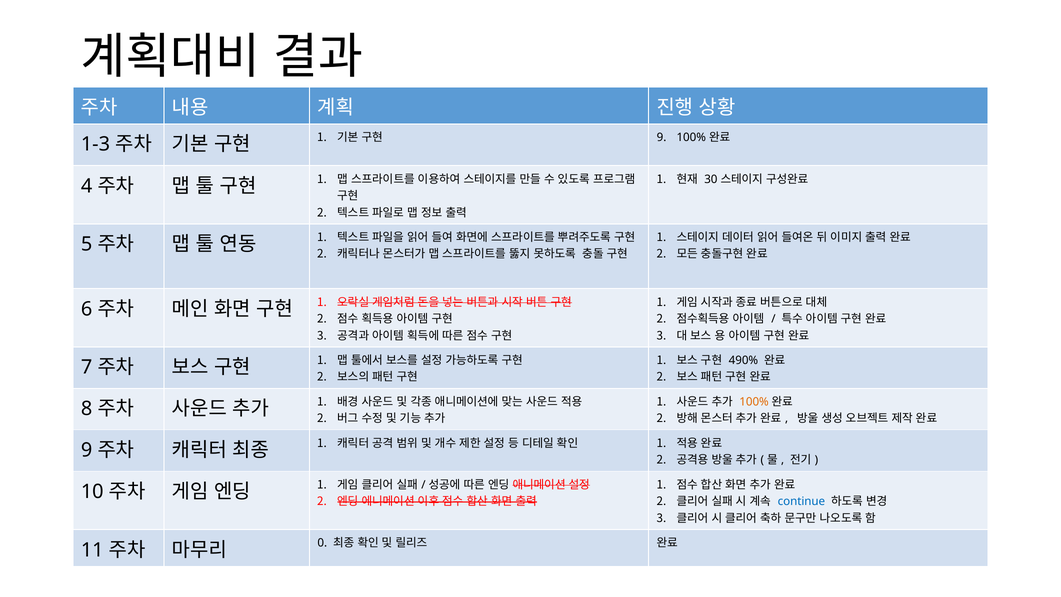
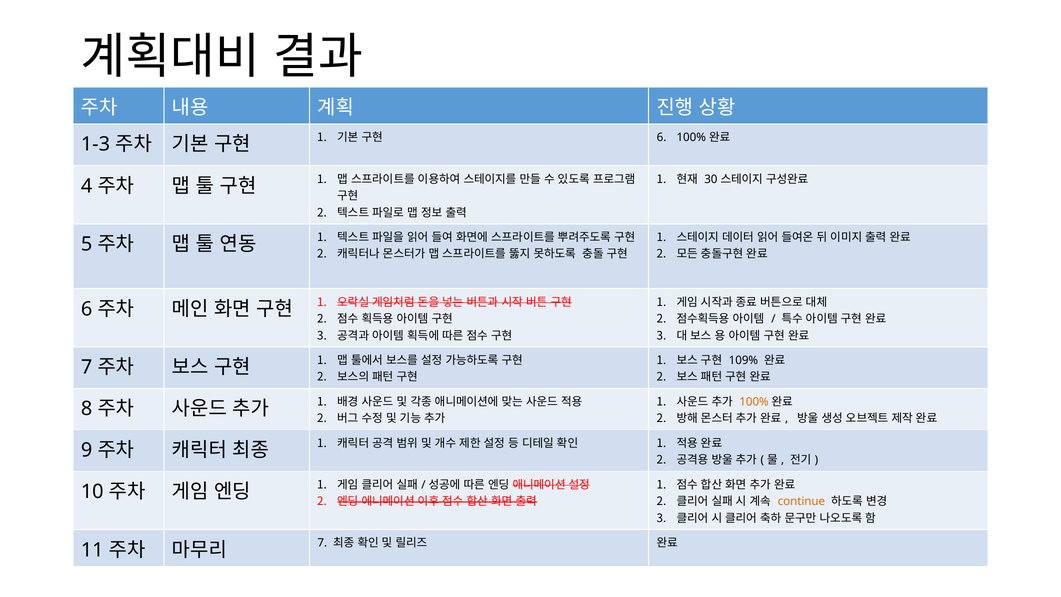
9: 9 -> 6 (662, 137)
490%: 490% -> 109% (743, 360)
continue colour: blue -> orange (801, 501)
0: 0 -> 7 (322, 543)
